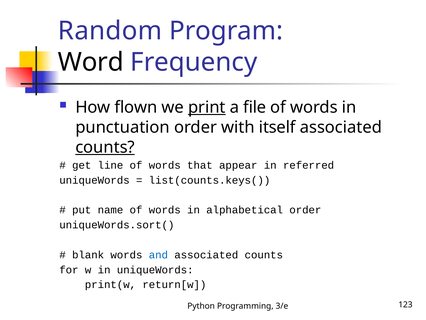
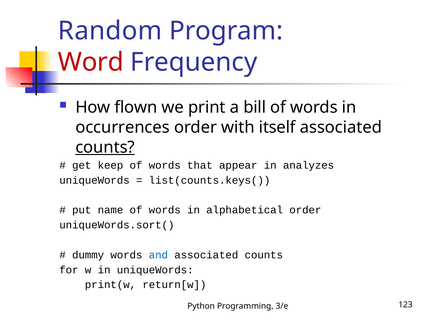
Word colour: black -> red (91, 62)
print underline: present -> none (207, 107)
file: file -> bill (255, 107)
punctuation: punctuation -> occurrences (123, 127)
line: line -> keep (110, 165)
referred: referred -> analyzes (309, 165)
blank: blank -> dummy (88, 255)
